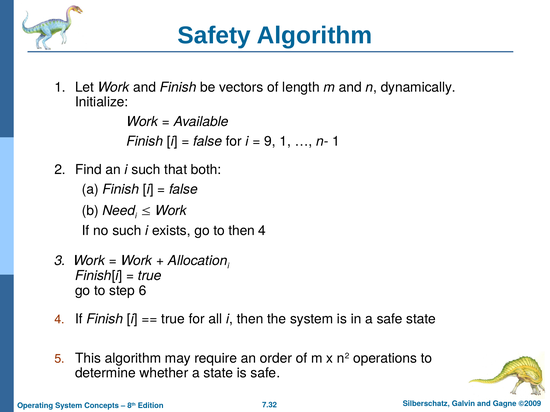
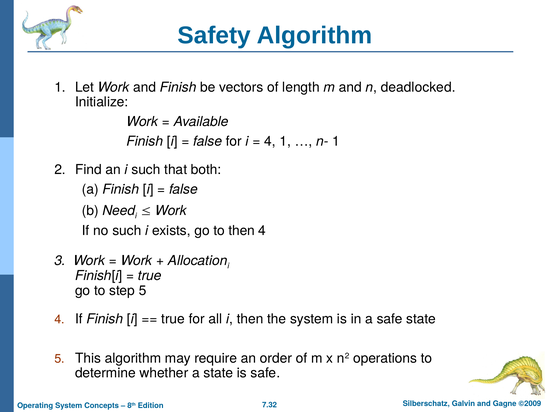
dynamically: dynamically -> deadlocked (418, 87)
9: 9 -> 4 (270, 141)
step 6: 6 -> 5 (143, 291)
